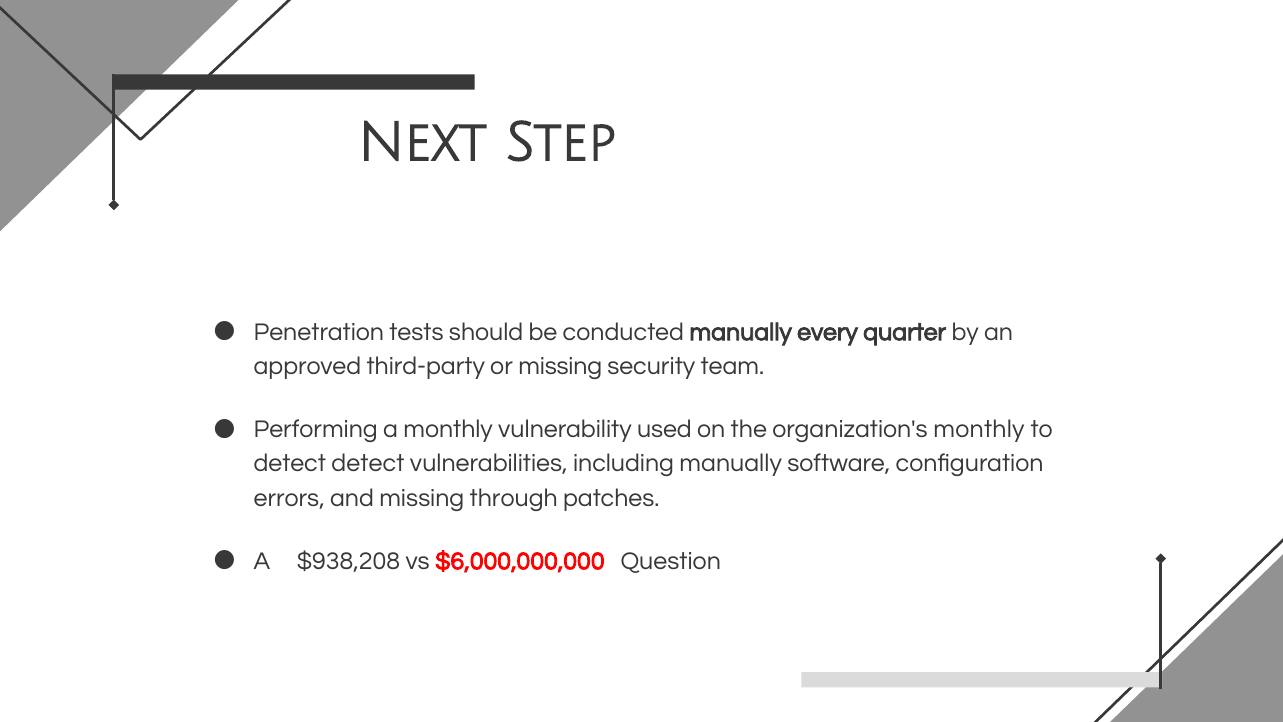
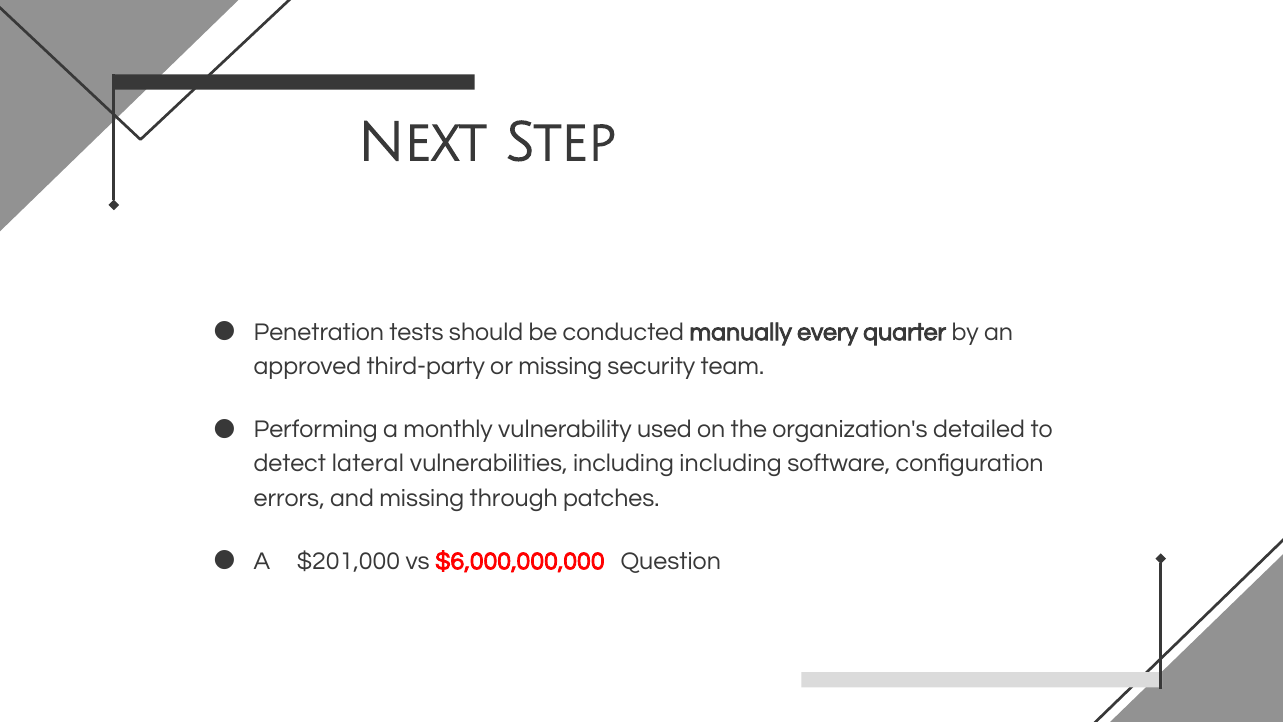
organization's monthly: monthly -> detailed (979, 429)
detect detect: detect -> lateral (368, 463)
including manually: manually -> including (731, 463)
$938,208: $938,208 -> $201,000 (349, 561)
